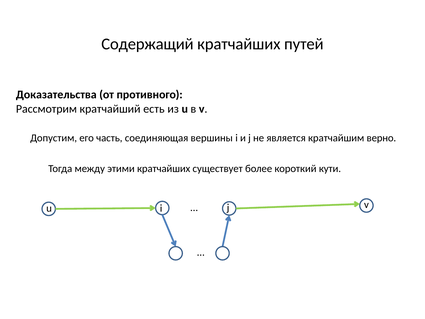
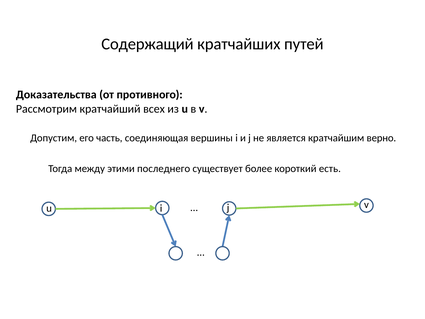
есть: есть -> всех (154, 109)
этими кратчайших: кратчайших -> последнего (164, 169)
кути: кути -> есть (330, 169)
